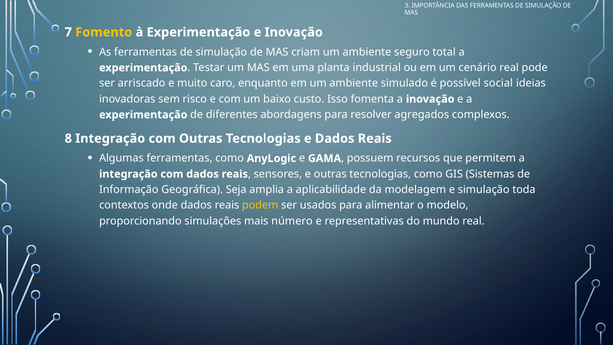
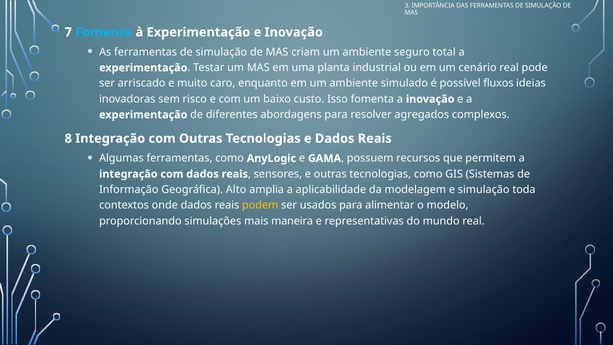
Fomento colour: yellow -> light blue (104, 32)
social: social -> fluxos (498, 83)
Seja: Seja -> Alto (236, 190)
número: número -> maneira (292, 221)
